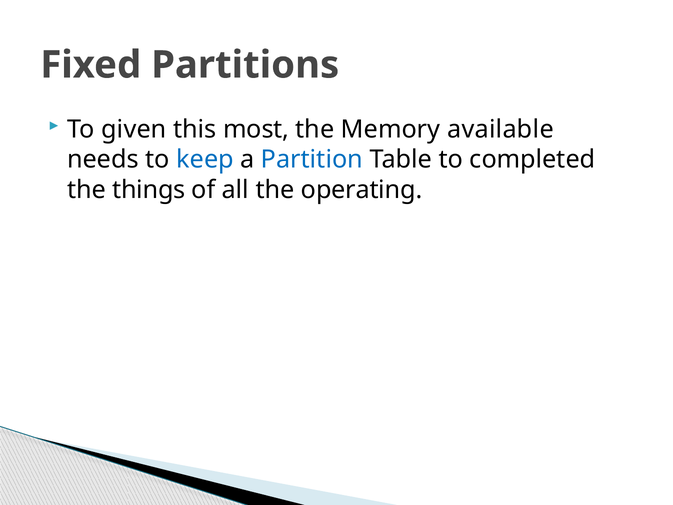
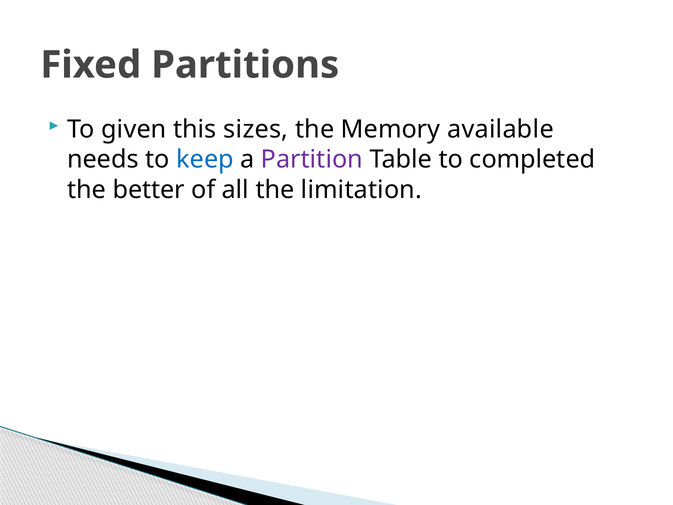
most: most -> sizes (256, 129)
Partition colour: blue -> purple (312, 160)
things: things -> better (149, 190)
operating: operating -> limitation (361, 190)
